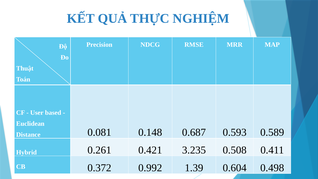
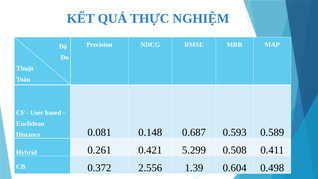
3.235: 3.235 -> 5.299 (194, 150)
0.992: 0.992 -> 2.556 (150, 168)
